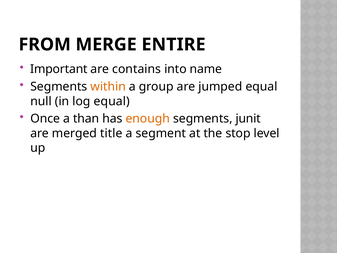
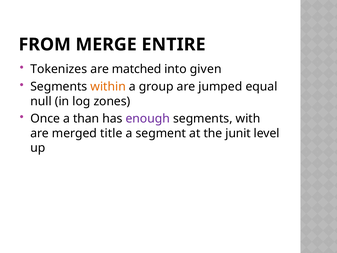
Important: Important -> Tokenizes (59, 69)
contains: contains -> matched (137, 69)
name: name -> given (206, 69)
log equal: equal -> zones (112, 101)
enough colour: orange -> purple (148, 119)
junit: junit -> with (248, 119)
stop: stop -> junit (238, 133)
